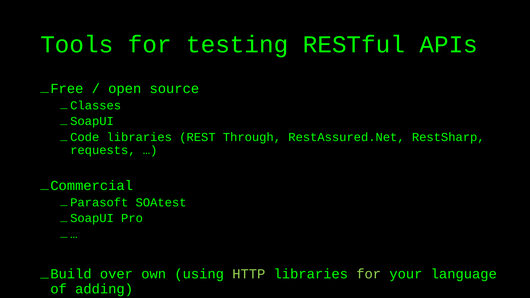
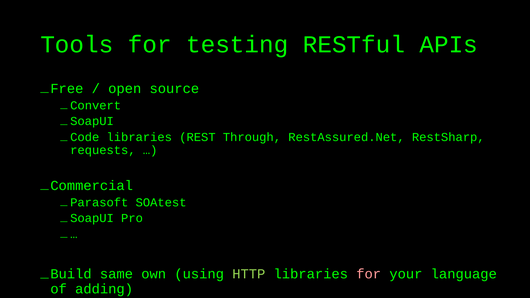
Classes: Classes -> Convert (96, 105)
over: over -> same (116, 274)
for colour: light green -> pink (369, 274)
